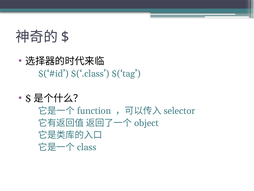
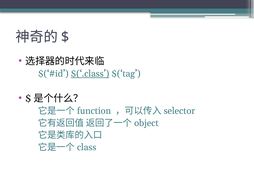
$(‘.class underline: none -> present (90, 74)
